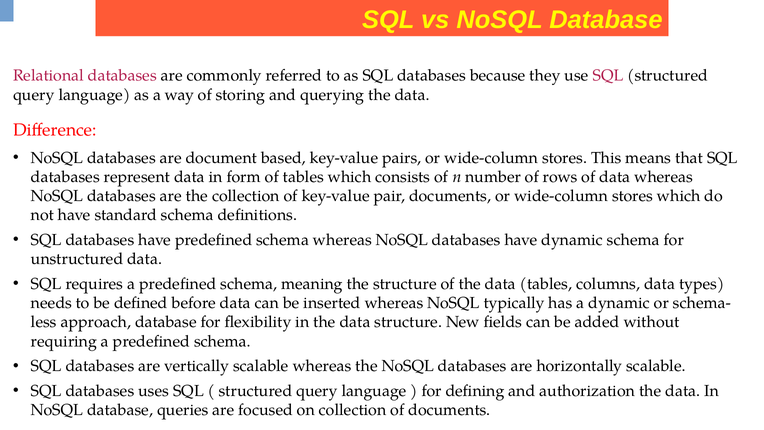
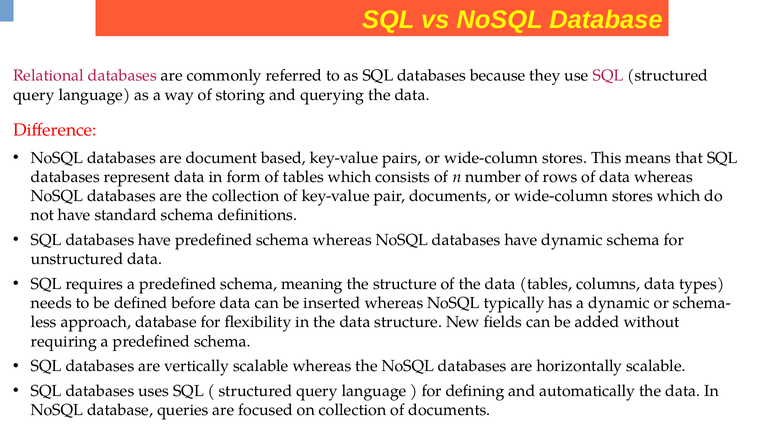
authorization: authorization -> automatically (587, 391)
